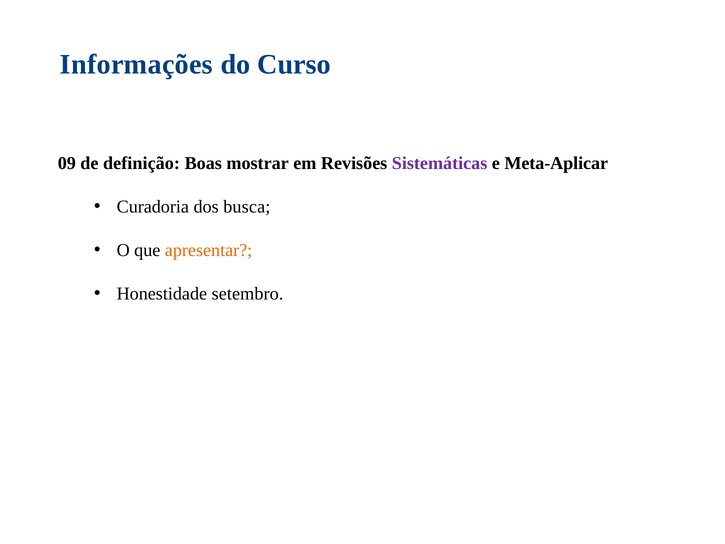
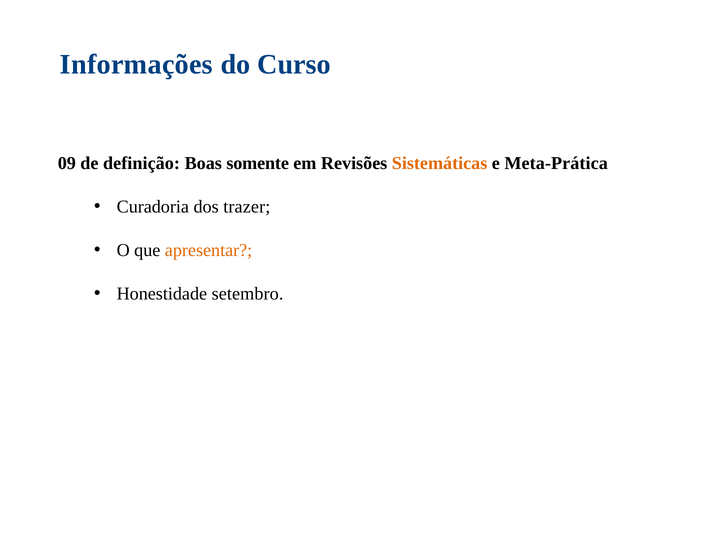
mostrar: mostrar -> somente (258, 163)
Sistemáticas colour: purple -> orange (440, 163)
Meta-Aplicar: Meta-Aplicar -> Meta-Prática (556, 163)
busca: busca -> trazer (247, 207)
